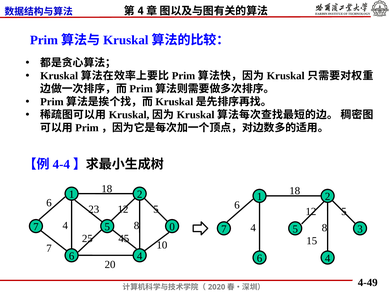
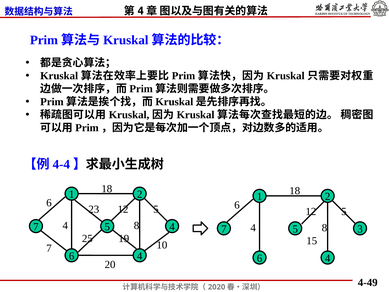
5 0: 0 -> 4 (172, 227)
45: 45 -> 19 (124, 238)
